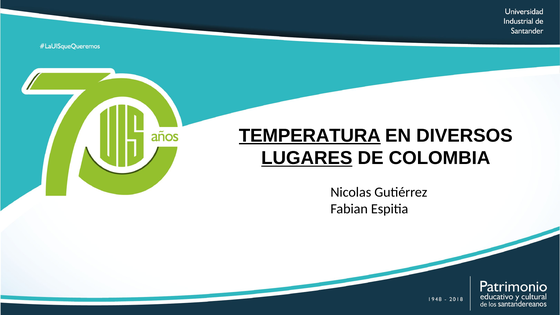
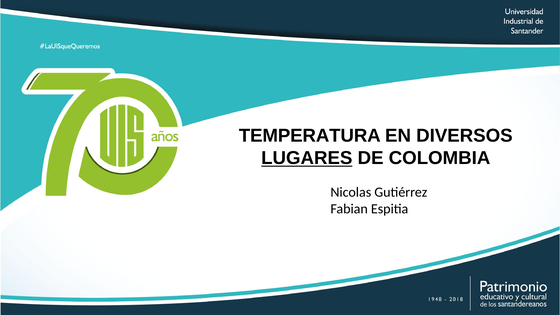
TEMPERATURA underline: present -> none (310, 136)
